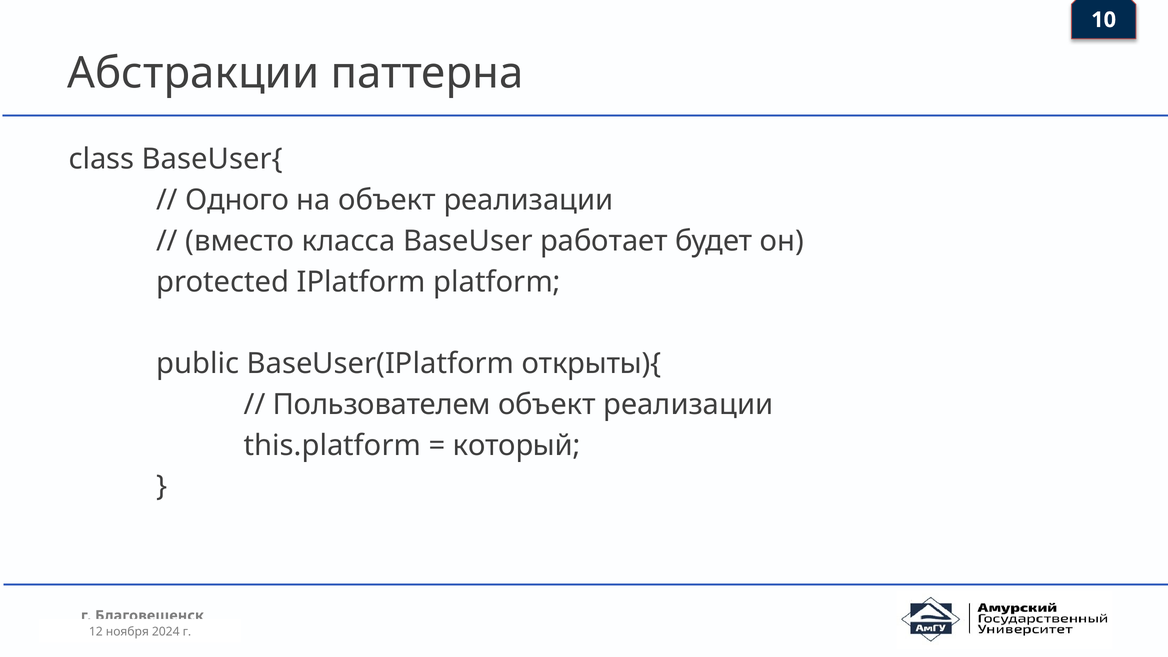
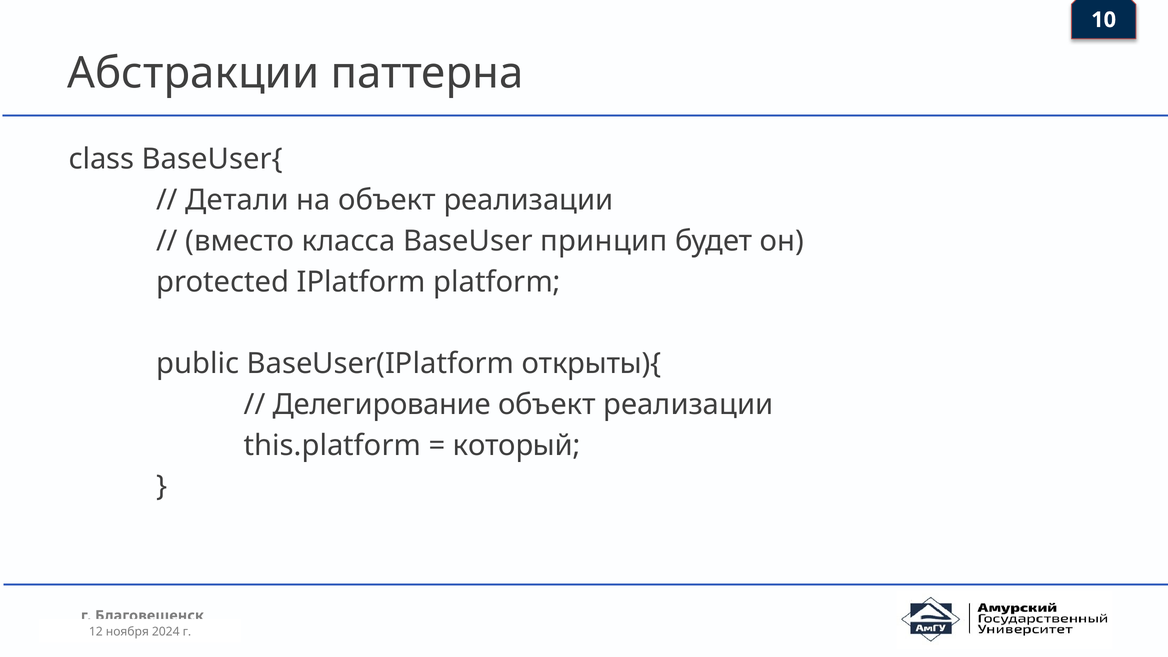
Одного: Одного -> Детали (237, 200)
работает: работает -> принцип (604, 241)
Пользователем: Пользователем -> Делегирование (382, 405)
